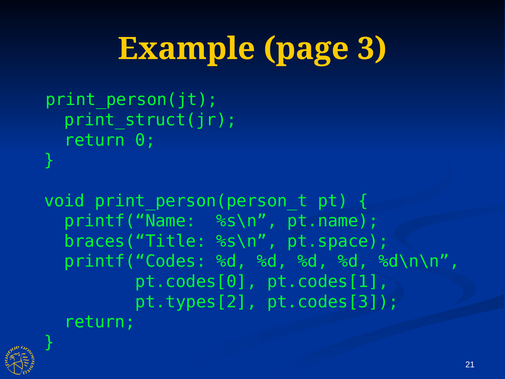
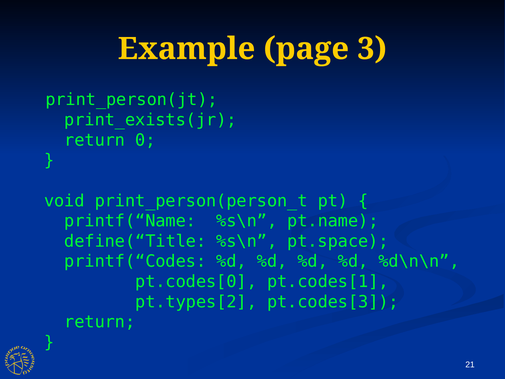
print_struct(jr: print_struct(jr -> print_exists(jr (150, 120)
braces(“Title: braces(“Title -> define(“Title (135, 241)
